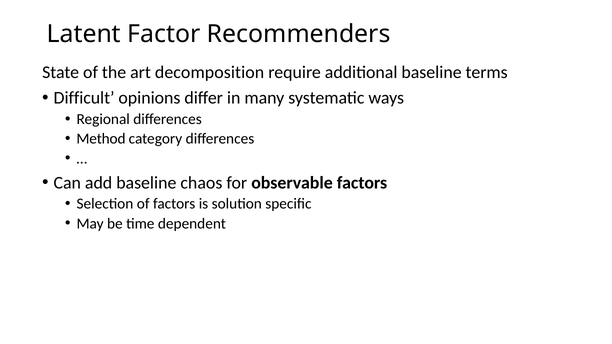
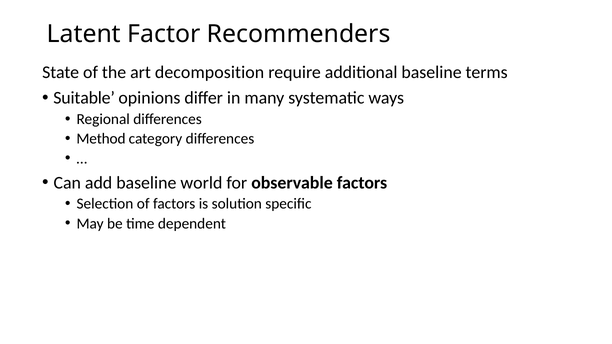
Difficult: Difficult -> Suitable (84, 98)
chaos: chaos -> world (201, 183)
